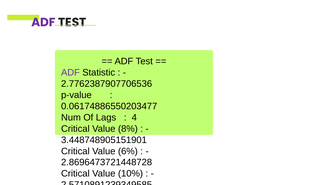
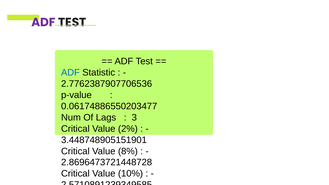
ADF colour: purple -> blue (70, 73)
4: 4 -> 3 (134, 118)
8%: 8% -> 2% (128, 129)
6%: 6% -> 8% (128, 151)
